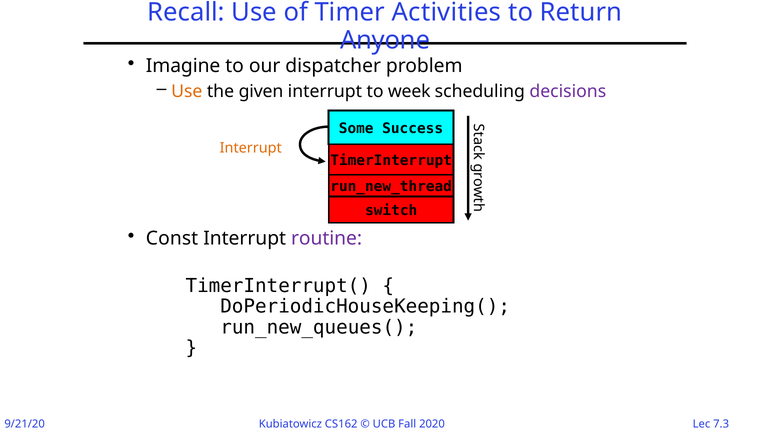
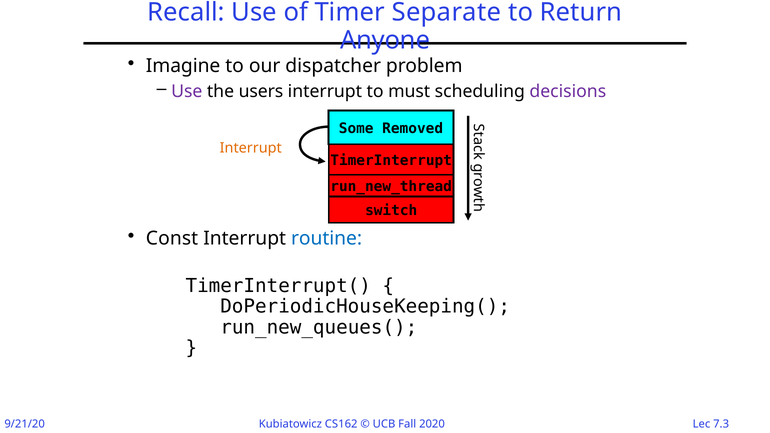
Activities: Activities -> Separate (446, 12)
Use colour: orange -> purple (187, 91)
given: given -> users (261, 91)
week: week -> must (409, 91)
Success: Success -> Removed (413, 129)
routine colour: purple -> blue (327, 239)
